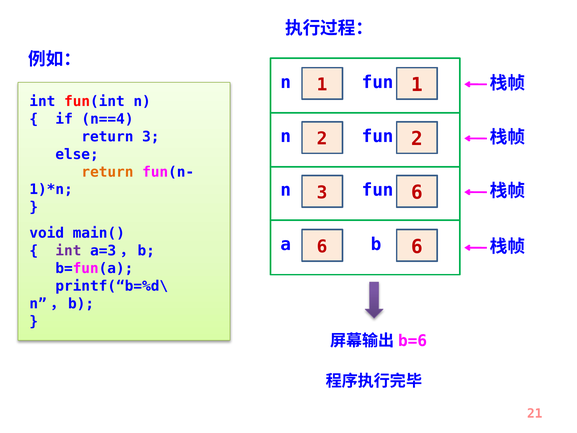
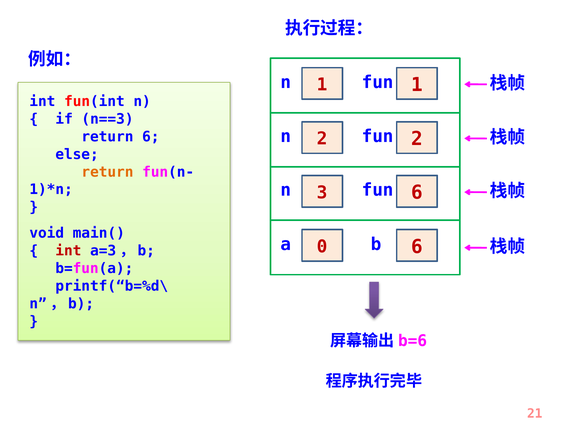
n==4: n==4 -> n==3 (107, 119)
return 3: 3 -> 6 (151, 137)
a 6: 6 -> 0 (322, 247)
int colour: purple -> red (68, 251)
